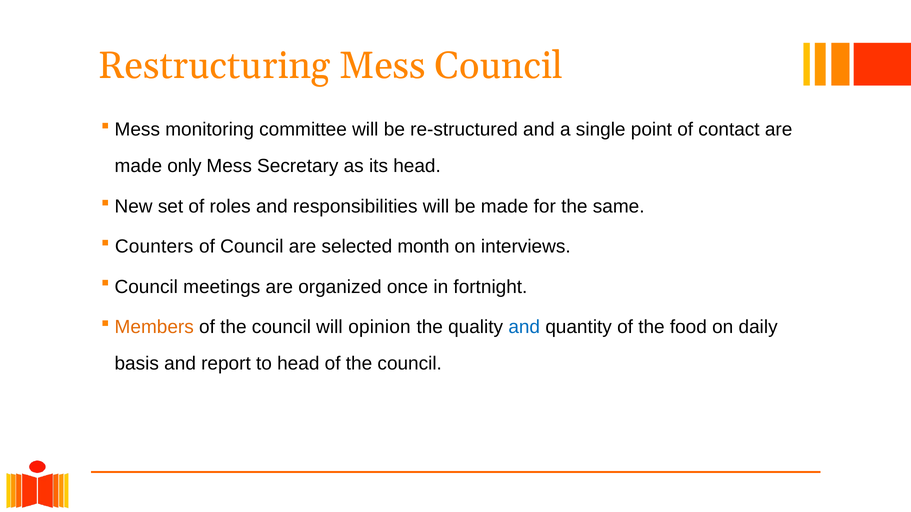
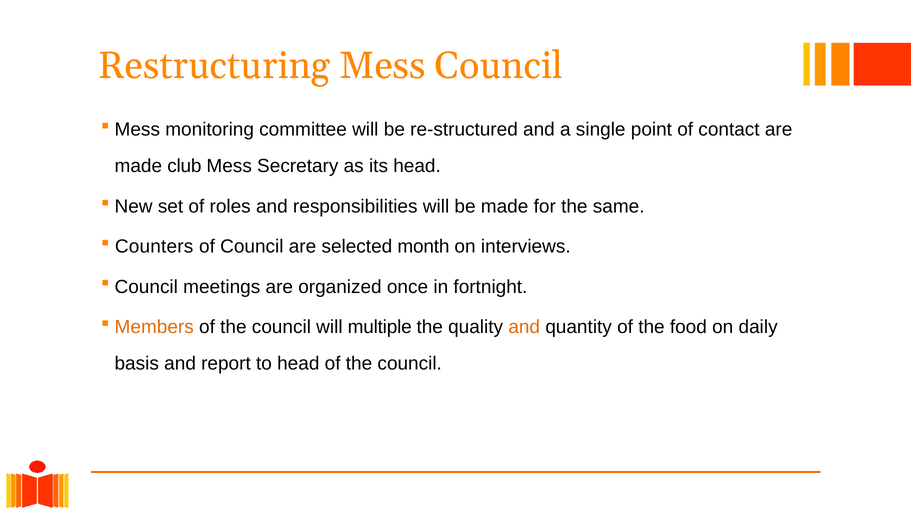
only: only -> club (184, 166)
opinion: opinion -> multiple (380, 327)
and colour: blue -> orange (524, 327)
